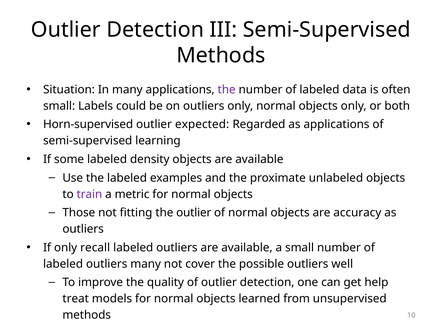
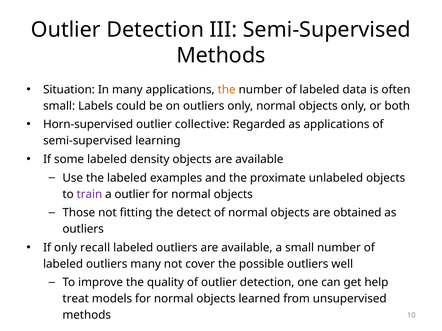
the colour: purple -> orange (227, 90)
expected: expected -> collective (202, 125)
a metric: metric -> outlier (132, 194)
the outlier: outlier -> detect (194, 213)
accuracy: accuracy -> obtained (357, 213)
